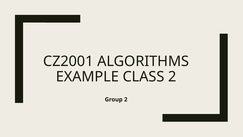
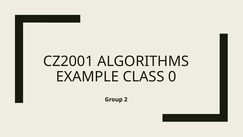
CLASS 2: 2 -> 0 (172, 77)
